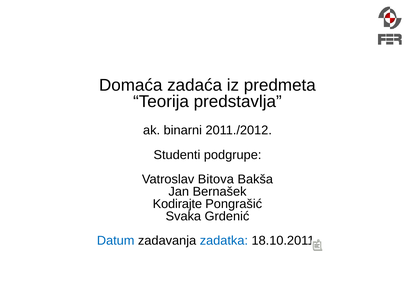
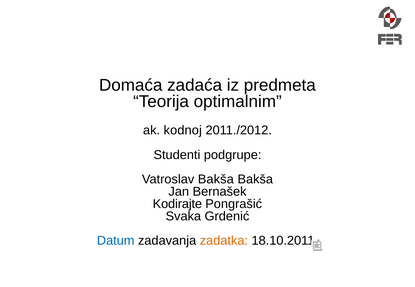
predstavlja: predstavlja -> optimalnim (238, 102)
binarni: binarni -> kodnoj (183, 131)
Vatroslav Bitova: Bitova -> Bakša (216, 180)
zadatka colour: blue -> orange (224, 241)
